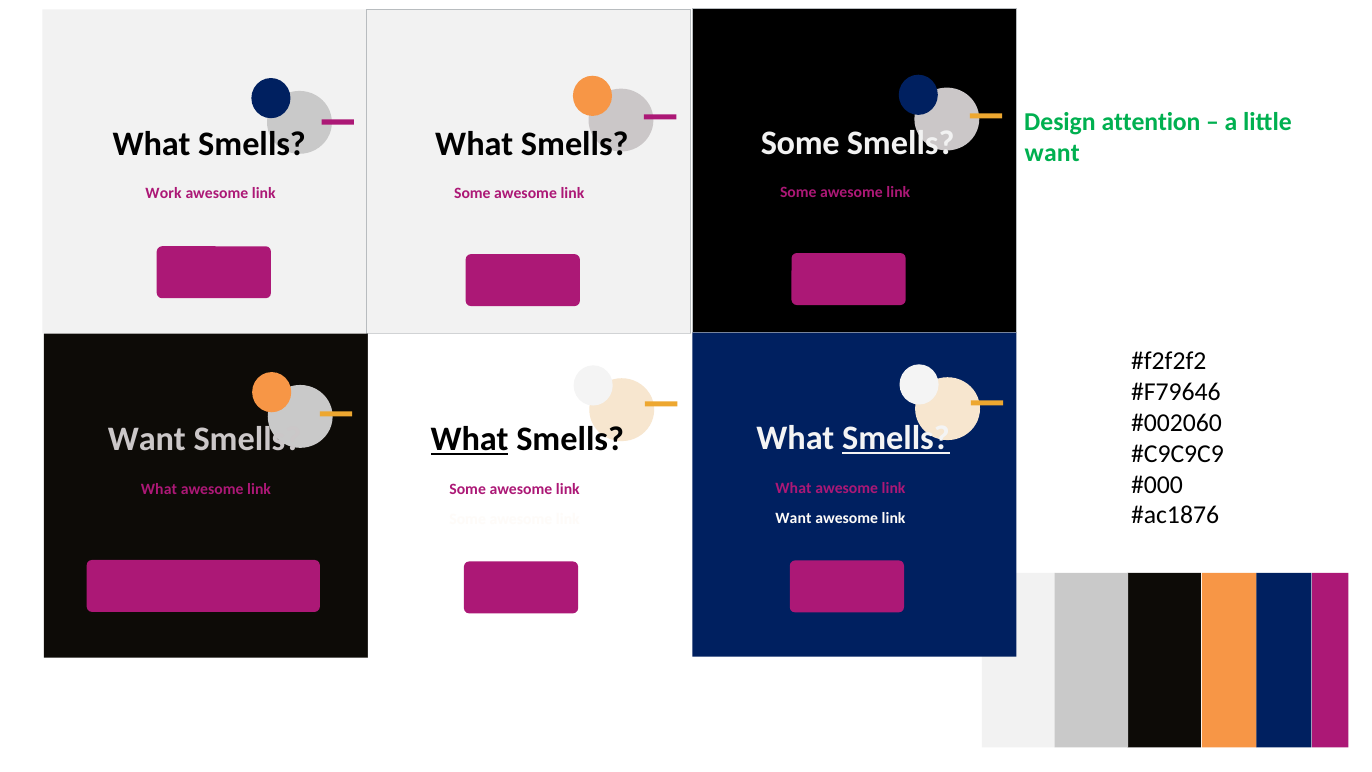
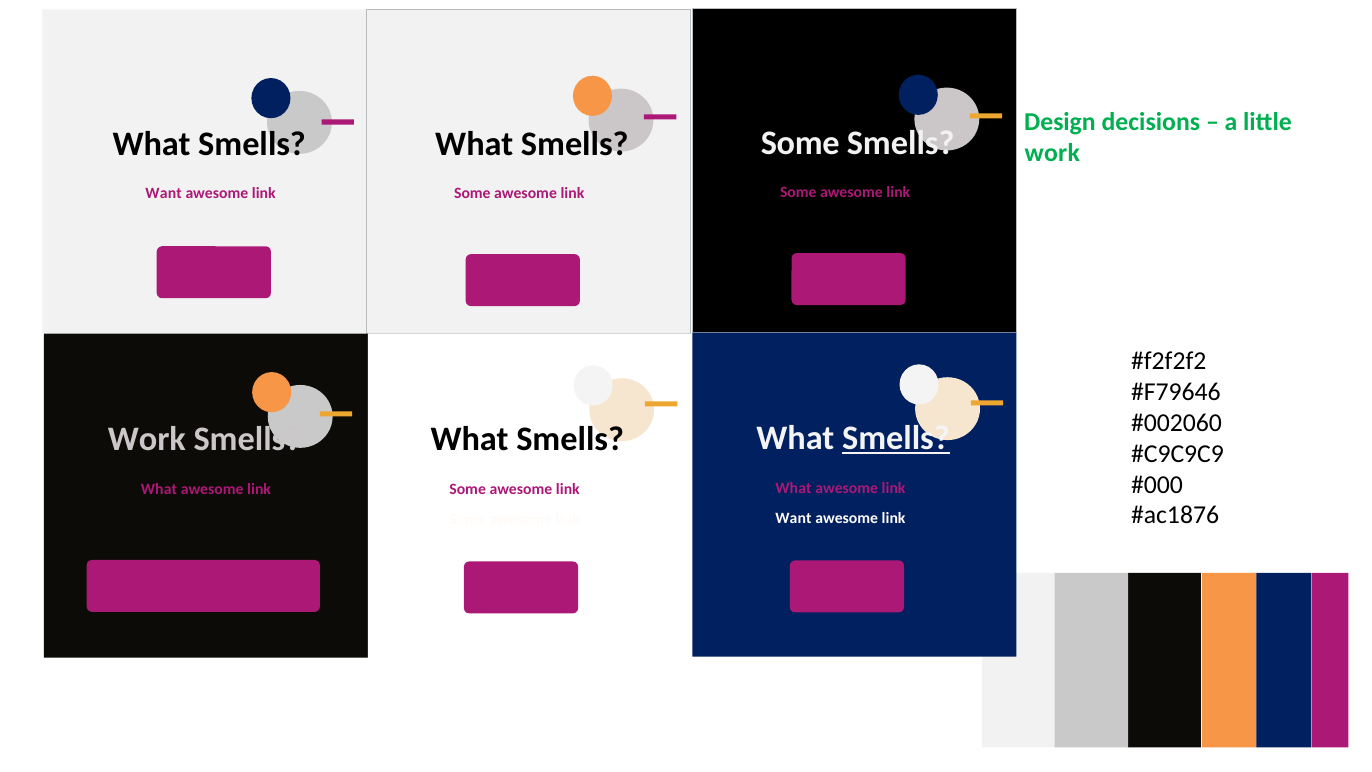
attention: attention -> decisions (1151, 122)
want: want -> work (1052, 153)
Work: Work -> Want (164, 194)
Want: Want -> Work (147, 439)
What underline: present -> none (470, 439)
